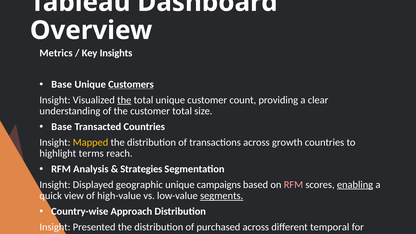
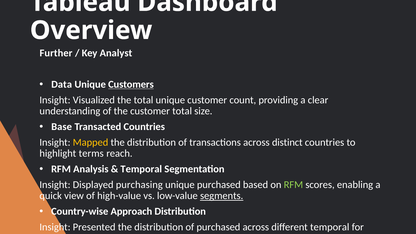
Metrics: Metrics -> Further (56, 53)
Key Insights: Insights -> Analyst (116, 53)
Base: Base -> Data (62, 84)
the underline: present -> none (124, 100)
growth: growth -> distinct (287, 142)
Strategies: Strategies -> Temporal (141, 169)
geographic: geographic -> purchasing (139, 185)
unique campaigns: campaigns -> purchased (219, 185)
RFM colour: pink -> light green (293, 185)
enabling underline: present -> none (355, 185)
